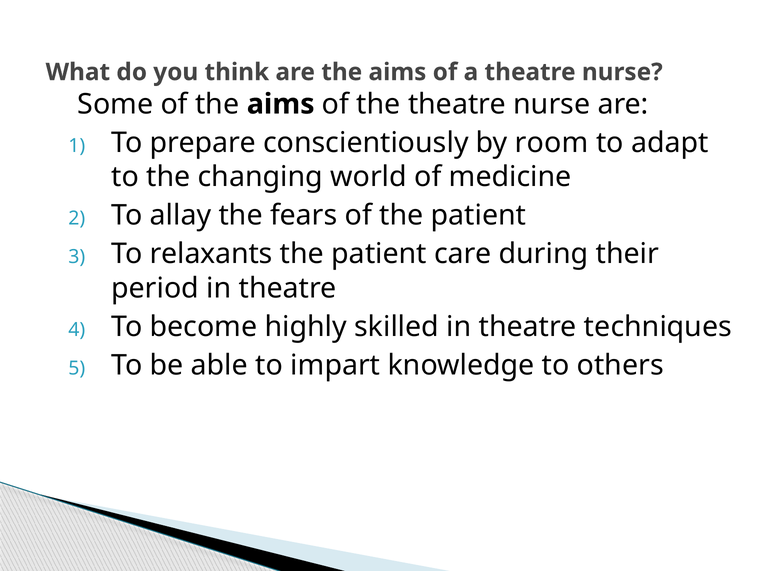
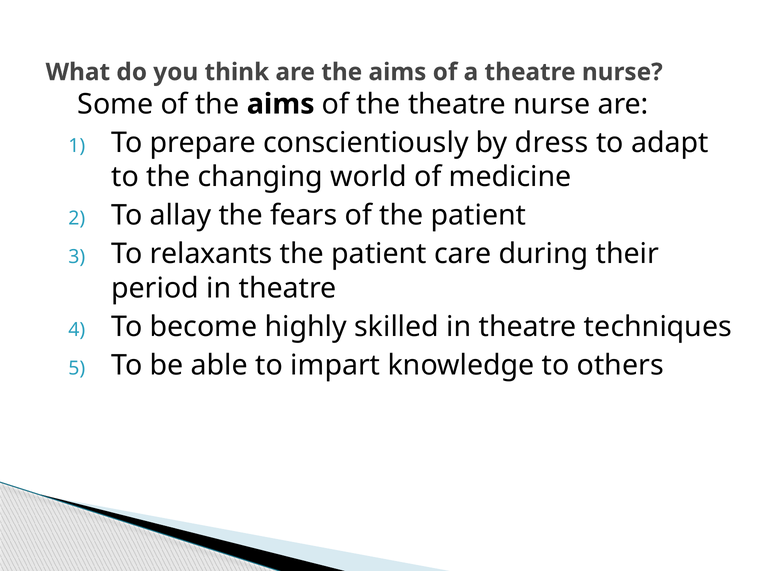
room: room -> dress (552, 143)
